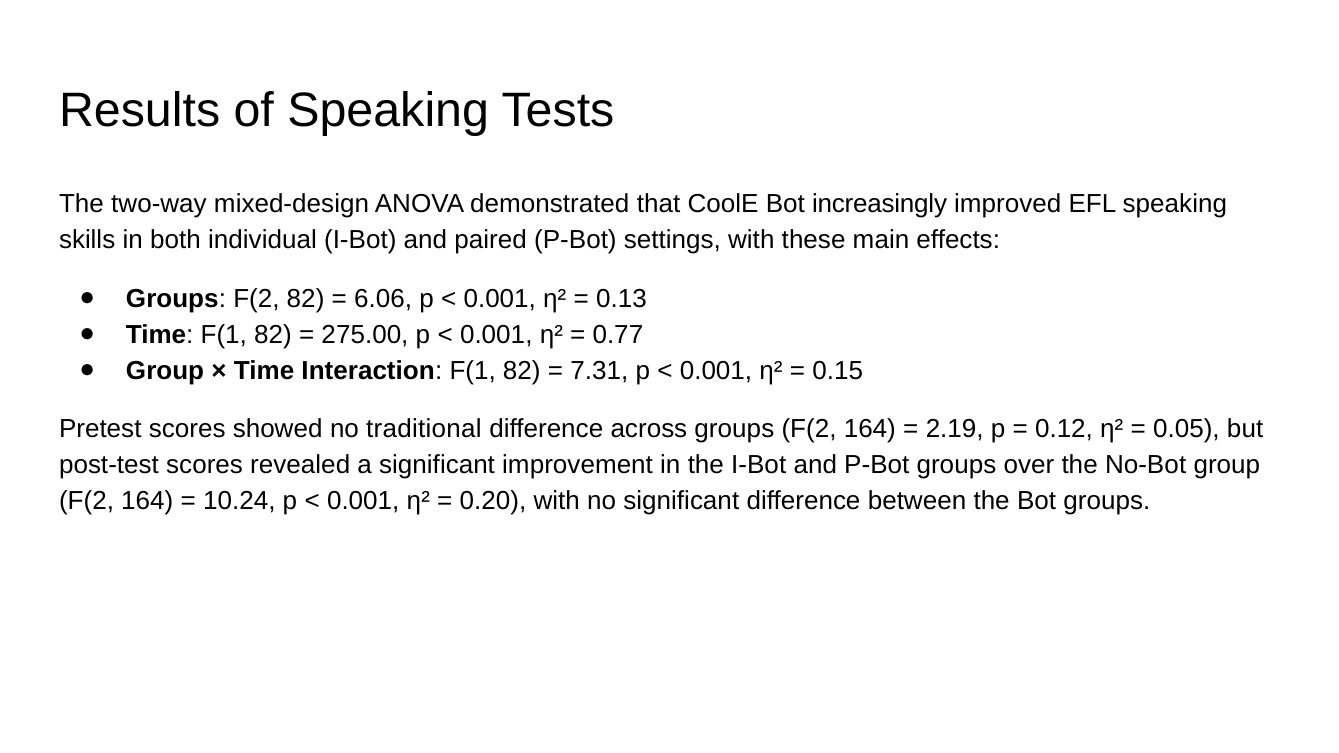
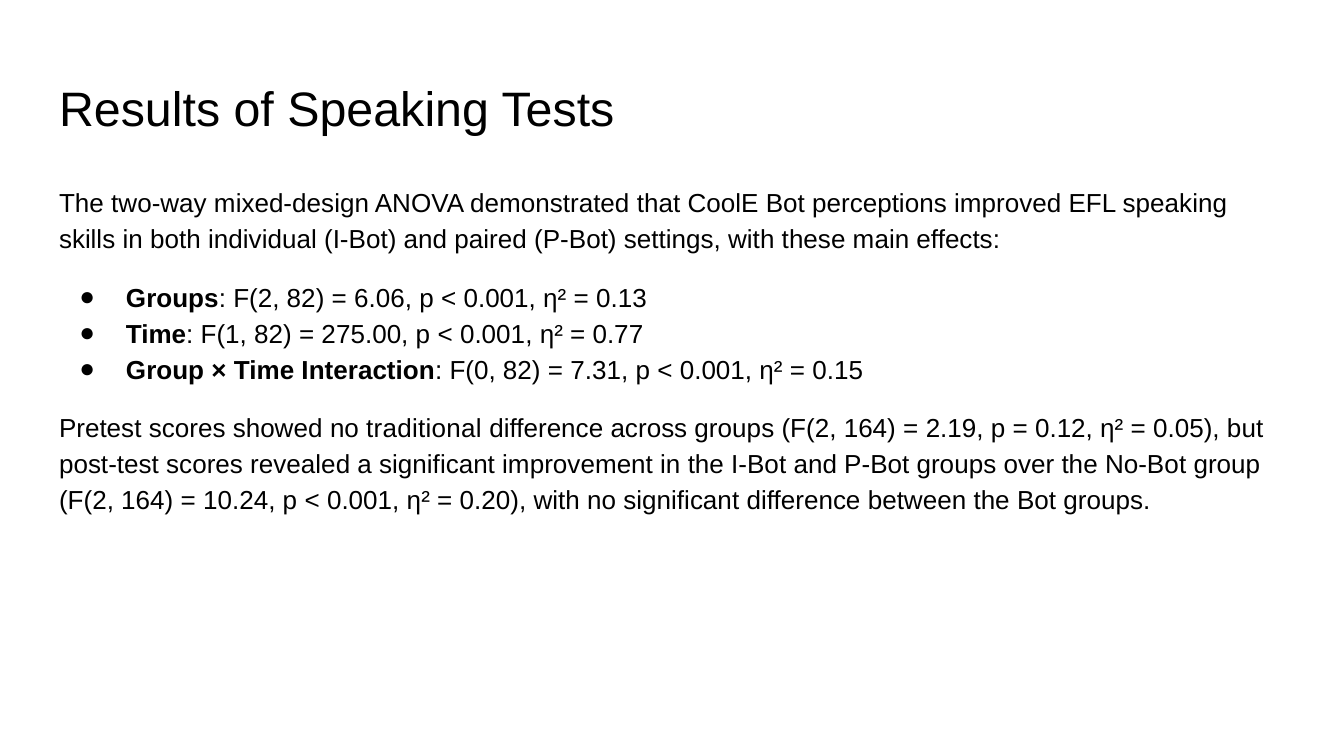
increasingly: increasingly -> perceptions (879, 204)
Interaction F(1: F(1 -> F(0 (473, 371)
